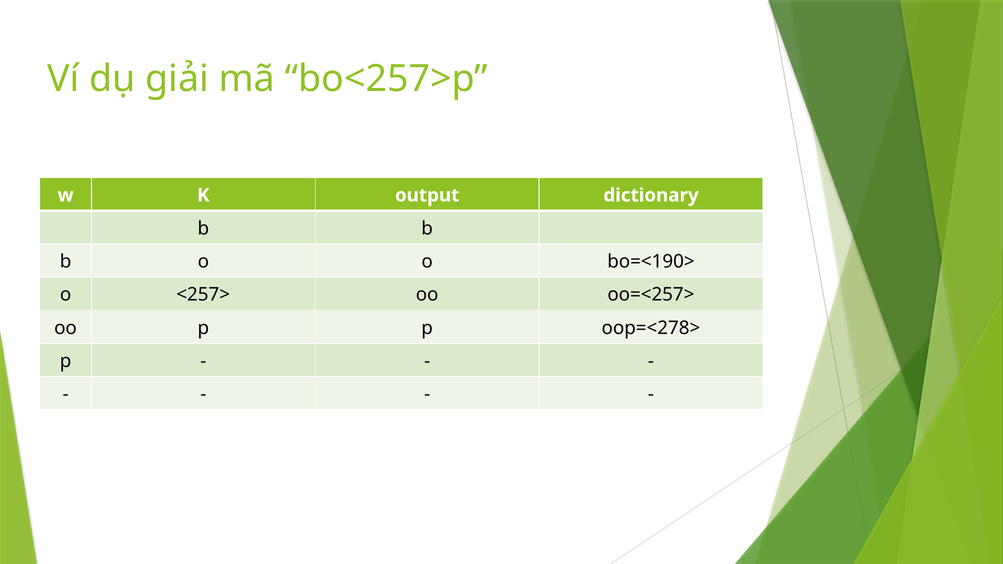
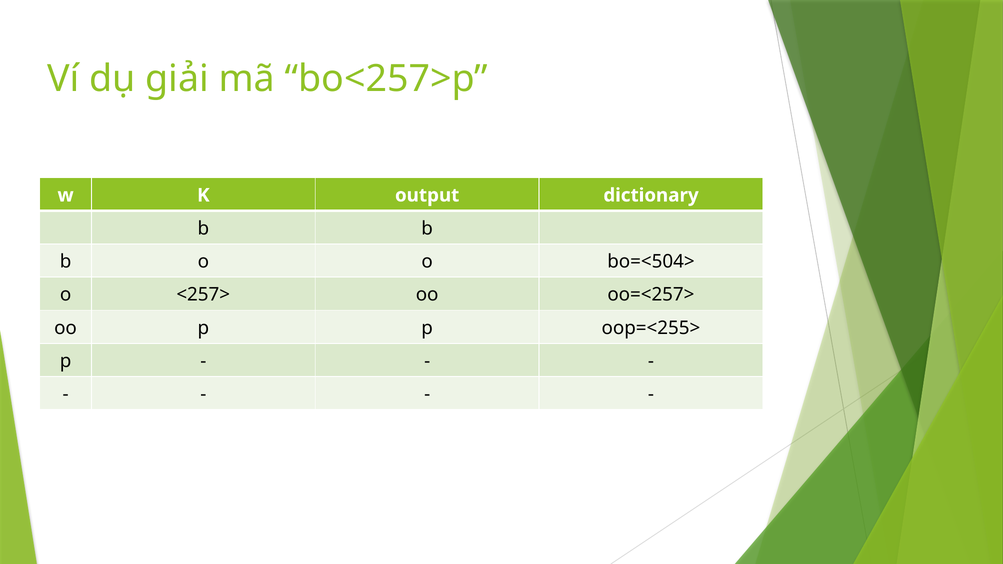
bo=<190>: bo=<190> -> bo=<504> (651, 262)
oop=<278>: oop=<278> -> oop=<255> (651, 328)
